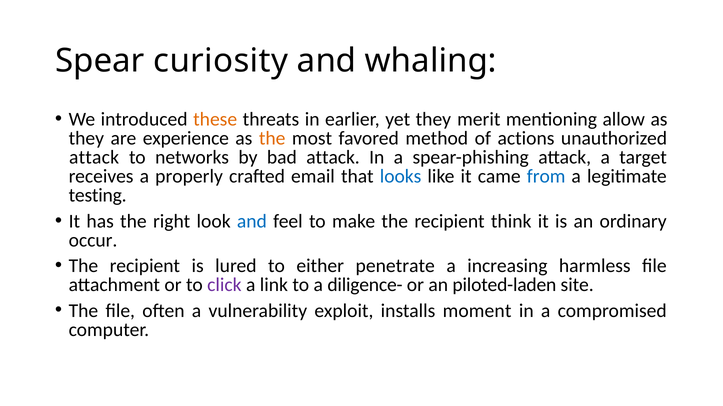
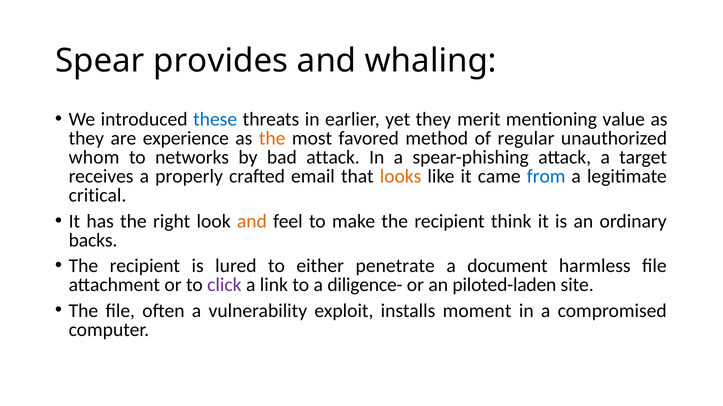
curiosity: curiosity -> provides (221, 61)
these colour: orange -> blue (215, 120)
allow: allow -> value (624, 120)
actions: actions -> regular (526, 139)
attack: attack -> whom (94, 158)
looks colour: blue -> orange (401, 177)
testing: testing -> critical (98, 196)
and colour: blue -> orange (252, 222)
occur: occur -> backs (93, 241)
increasing: increasing -> document (507, 266)
